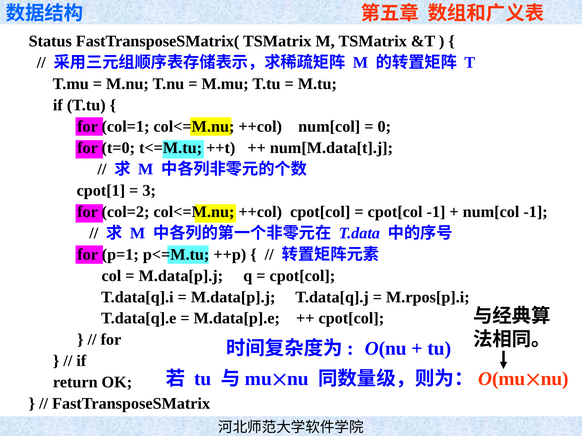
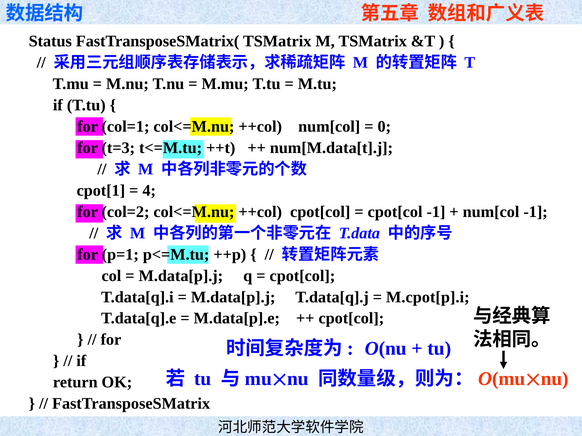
t=0: t=0 -> t=3 (118, 148)
3: 3 -> 4 (149, 191)
M.rpos[p].i: M.rpos[p].i -> M.cpot[p].i (428, 297)
